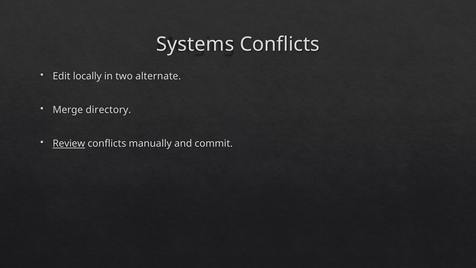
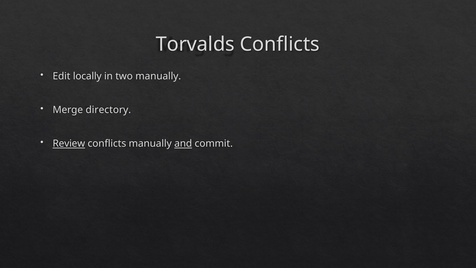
Systems: Systems -> Torvalds (195, 44)
two alternate: alternate -> manually (158, 76)
and underline: none -> present (183, 144)
